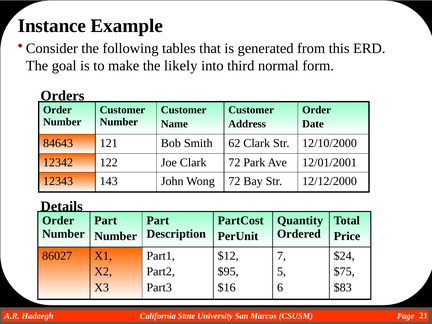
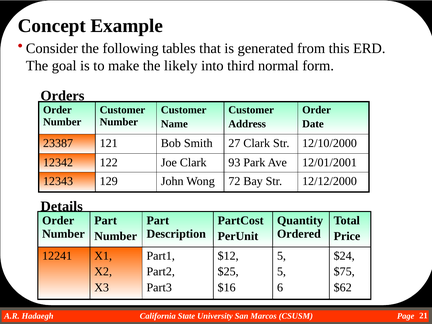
Instance: Instance -> Concept (52, 26)
84643: 84643 -> 23387 (58, 143)
62: 62 -> 27 (234, 143)
Clark 72: 72 -> 93 (234, 162)
143: 143 -> 129 (109, 181)
86027: 86027 -> 12241 (57, 256)
7: 7 -> 5 (282, 256)
$95: $95 -> $25 (228, 272)
$83: $83 -> $62 (343, 287)
